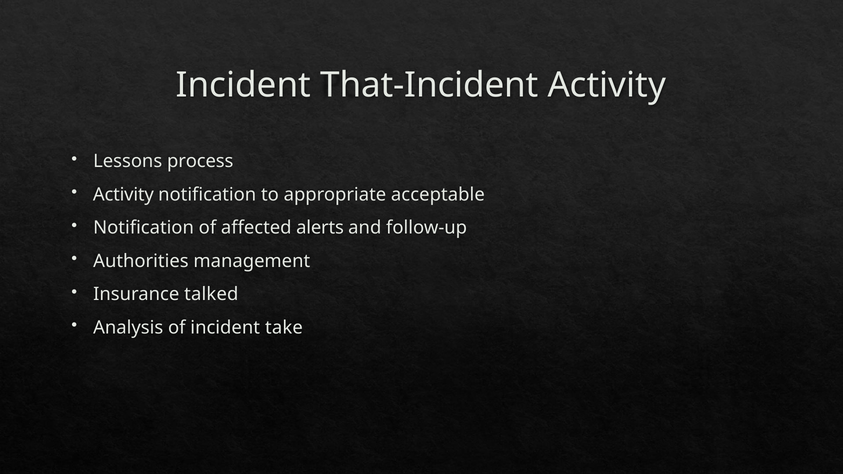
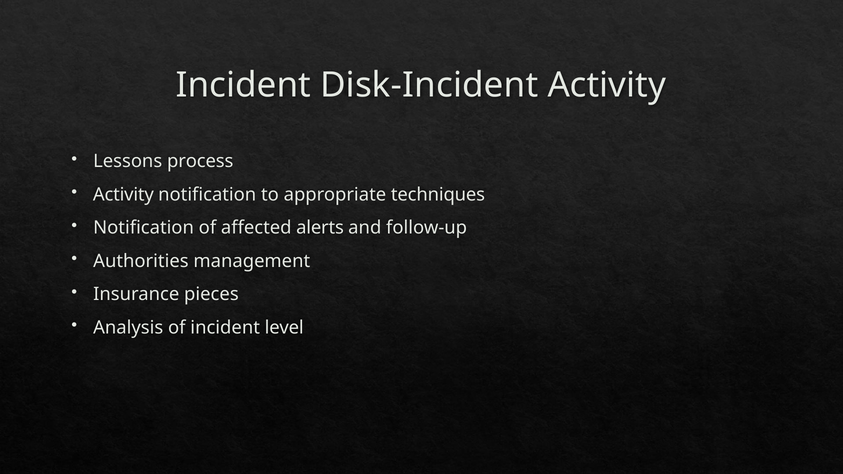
That-Incident: That-Incident -> Disk-Incident (429, 85)
acceptable: acceptable -> techniques (438, 195)
talked: talked -> pieces (211, 294)
take: take -> level (284, 328)
